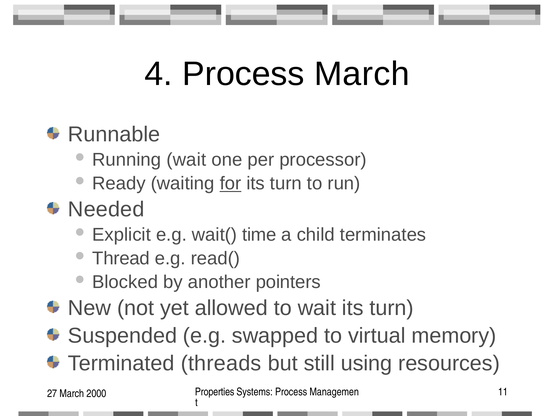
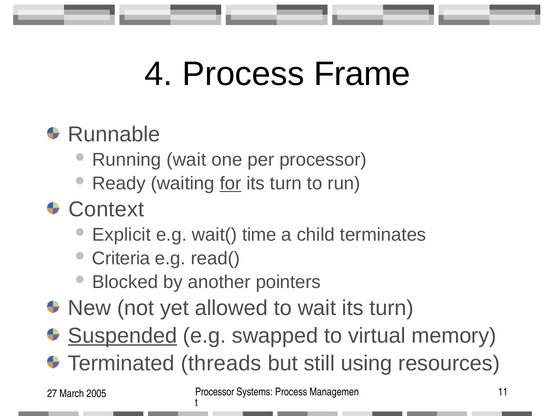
Process March: March -> Frame (362, 74)
Needed: Needed -> Context (106, 210)
Thread: Thread -> Criteria (121, 259)
Suspended underline: none -> present (123, 336)
Properties: Properties -> Processor (215, 392)
2000: 2000 -> 2005 (96, 394)
